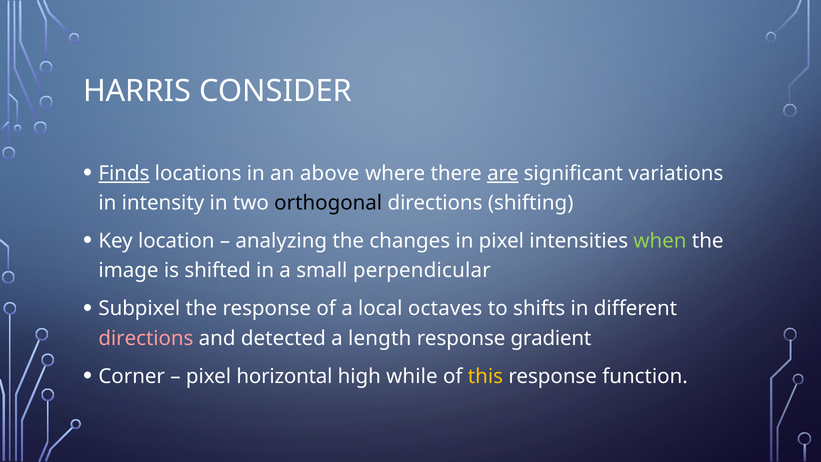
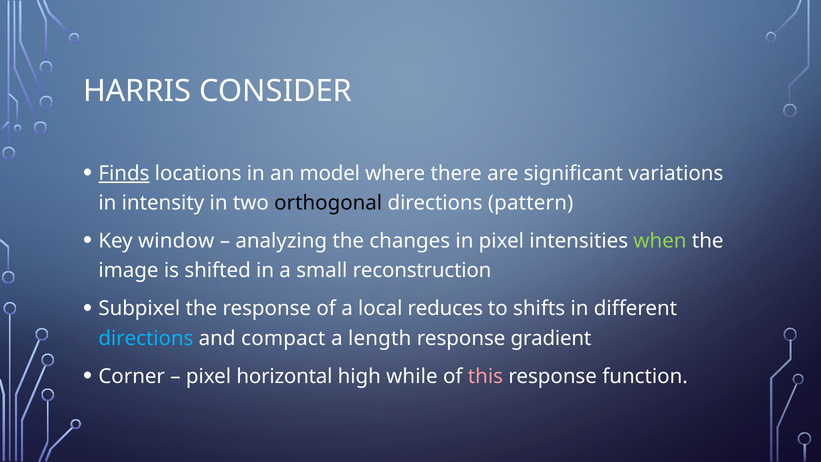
above: above -> model (330, 173)
are underline: present -> none (503, 173)
shifting: shifting -> pattern (531, 203)
location: location -> window (176, 241)
perpendicular: perpendicular -> reconstruction (422, 270)
octaves: octaves -> reduces (445, 309)
directions colour: pink -> light blue (146, 338)
detected: detected -> compact (283, 338)
this colour: yellow -> pink (485, 376)
